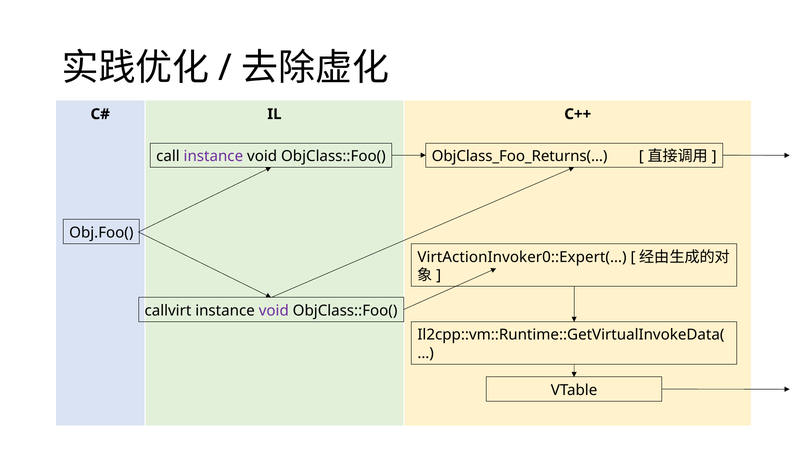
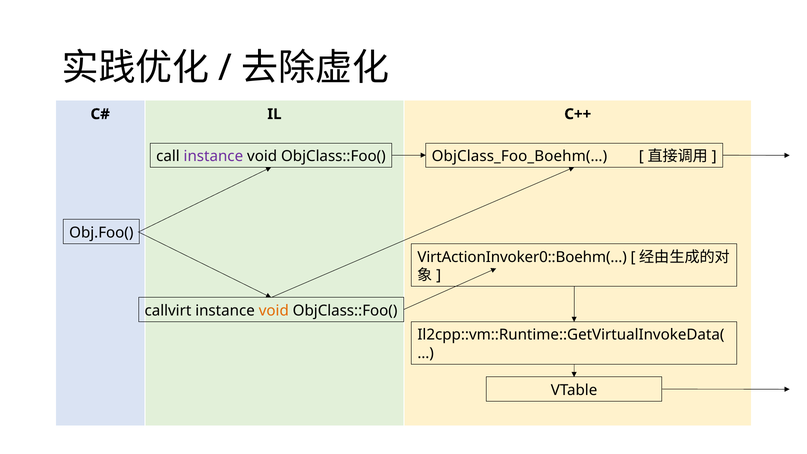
ObjClass_Foo_Returns(…: ObjClass_Foo_Returns(… -> ObjClass_Foo_Boehm(… (519, 156)
VirtActionInvoker0::Expert(…: VirtActionInvoker0::Expert(… -> VirtActionInvoker0::Boehm(… (522, 257)
void colour: purple -> orange (274, 311)
